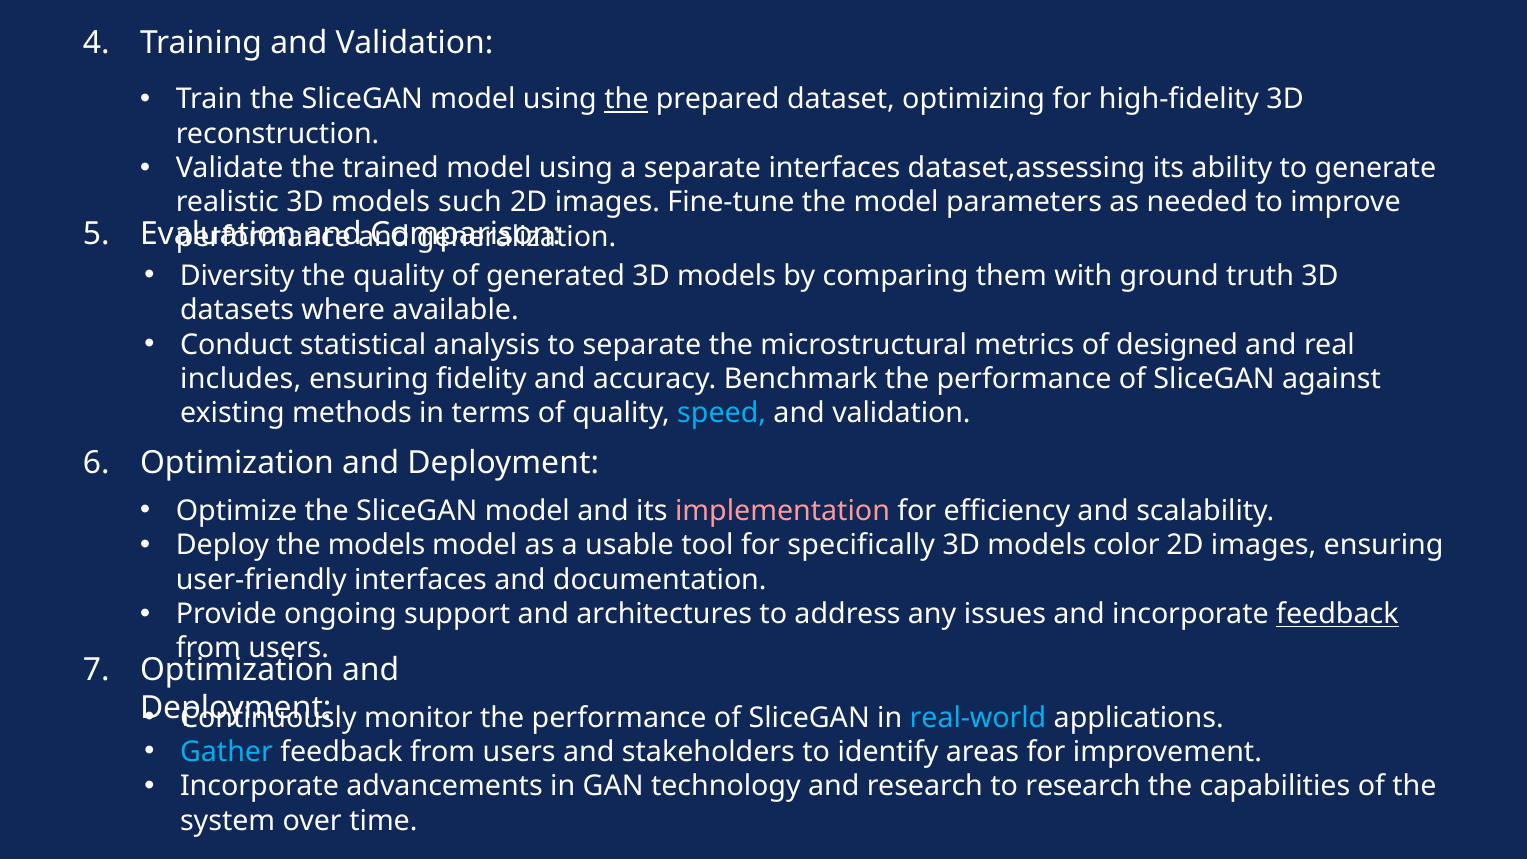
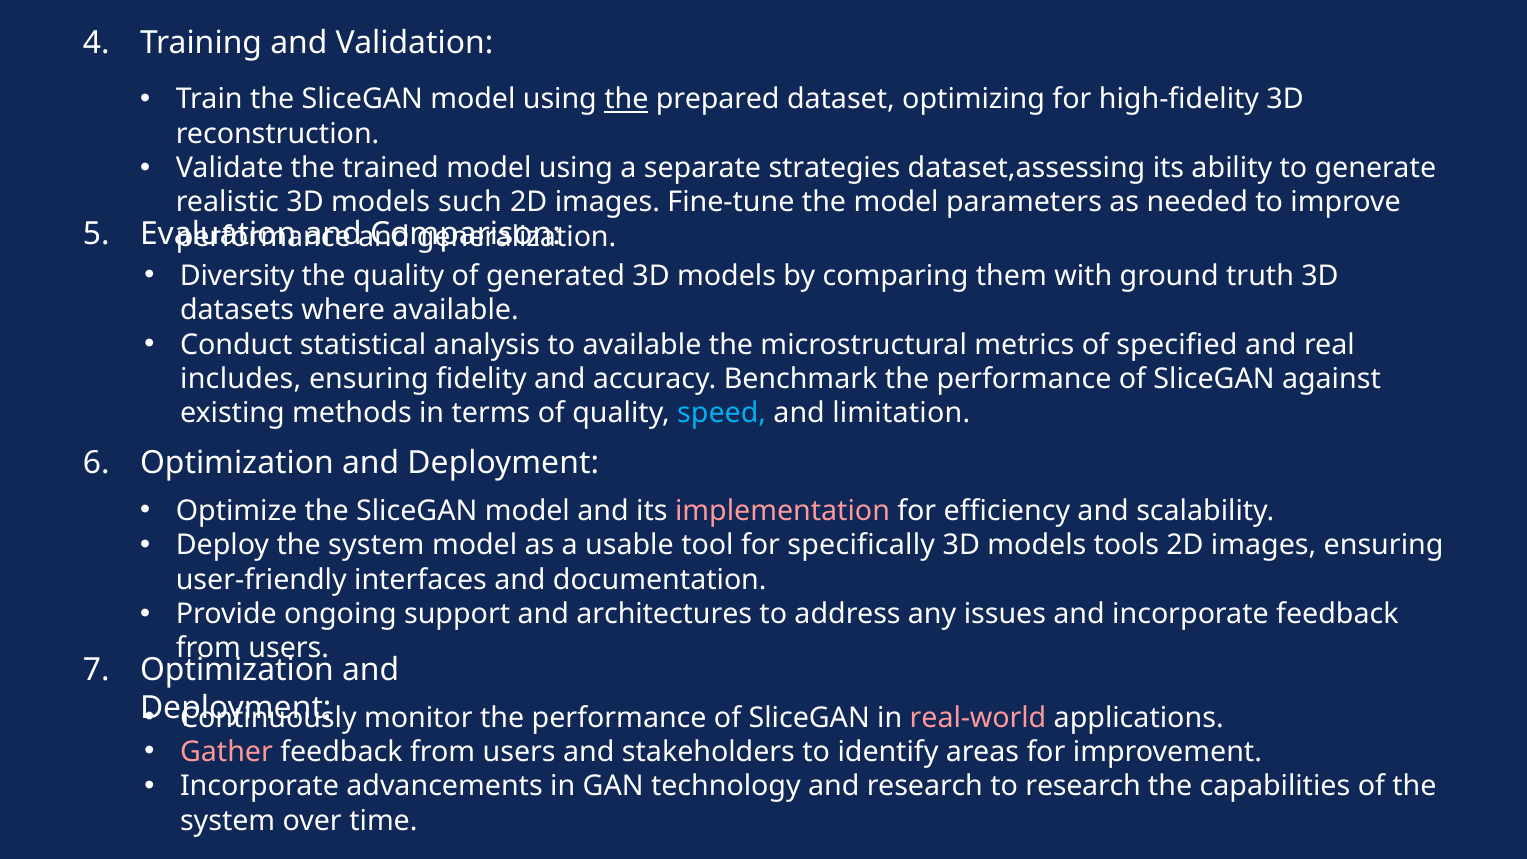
separate interfaces: interfaces -> strategies (835, 168)
to separate: separate -> available (642, 345)
designed: designed -> specified (1177, 345)
validation: validation -> limitation (901, 413)
Deploy the models: models -> system (376, 545)
color: color -> tools (1126, 545)
feedback underline: present -> none (1337, 614)
real-world colour: light blue -> pink (978, 718)
Gather colour: light blue -> pink (226, 752)
